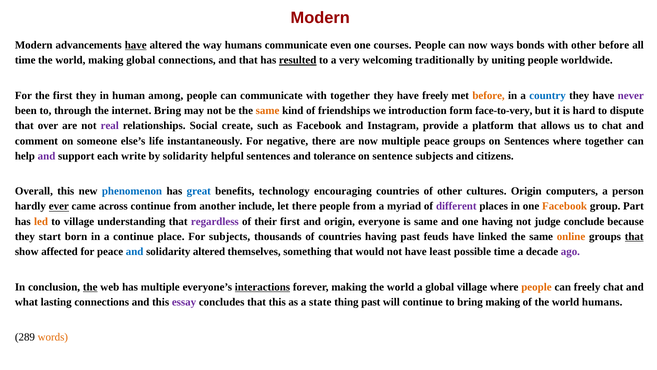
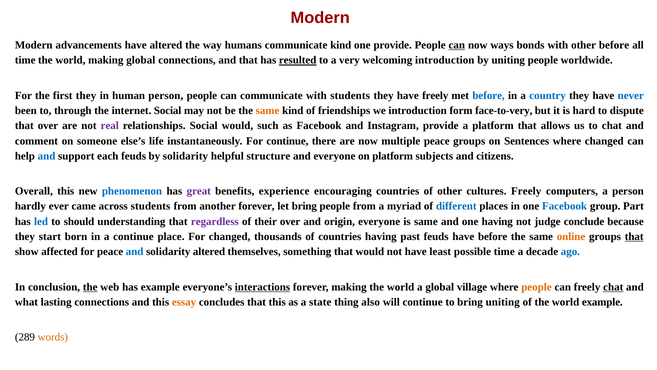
have underline: present -> none (136, 45)
communicate even: even -> kind (341, 45)
one courses: courses -> provide (393, 45)
can underline: none -> present (457, 45)
welcoming traditionally: traditionally -> introduction (445, 60)
human among: among -> person (166, 95)
with together: together -> students (350, 95)
before colour: orange -> blue (489, 95)
never colour: purple -> blue (631, 95)
internet Bring: Bring -> Social (168, 111)
Social create: create -> would (237, 126)
For negative: negative -> continue (287, 141)
where together: together -> changed (604, 141)
and colour: purple -> blue (47, 156)
each write: write -> feuds (134, 156)
helpful sentences: sentences -> structure (268, 156)
and tolerance: tolerance -> everyone (334, 156)
on sentence: sentence -> platform (393, 156)
great colour: blue -> purple (199, 191)
technology: technology -> experience (284, 191)
cultures Origin: Origin -> Freely (526, 191)
ever underline: present -> none (59, 206)
across continue: continue -> students (151, 206)
another include: include -> forever (257, 206)
let there: there -> bring (304, 206)
different colour: purple -> blue (456, 206)
Facebook colour: orange -> blue (565, 206)
led colour: orange -> blue (41, 221)
to village: village -> should (79, 221)
their first: first -> over (290, 221)
For subjects: subjects -> changed (230, 236)
have linked: linked -> before (493, 236)
ago colour: purple -> blue (570, 251)
has multiple: multiple -> example (160, 287)
chat underline: none -> present (613, 287)
essay colour: purple -> orange (184, 302)
thing past: past -> also (371, 302)
bring making: making -> uniting (503, 302)
world humans: humans -> example (602, 302)
